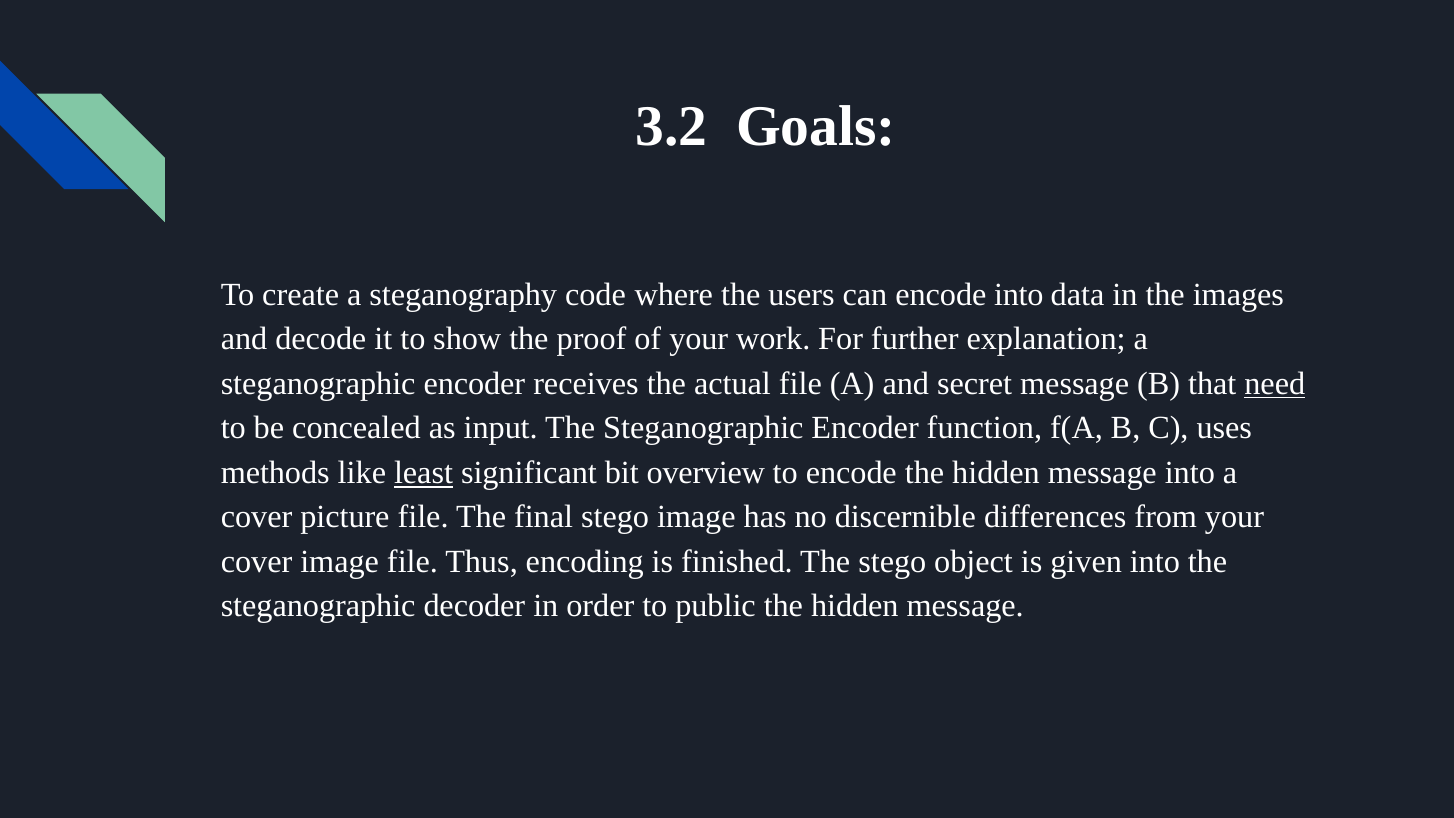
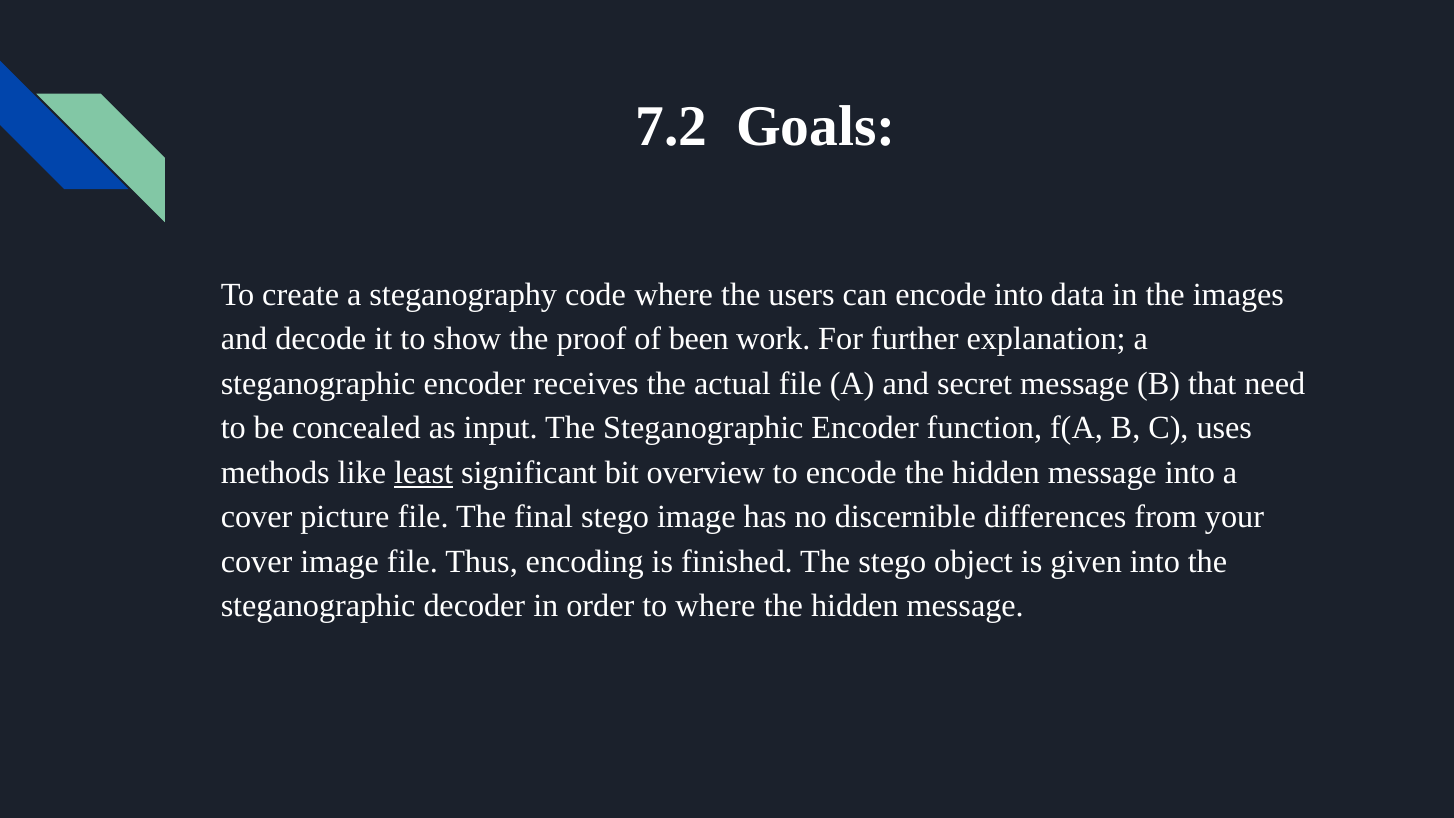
3.2: 3.2 -> 7.2 (672, 126)
of your: your -> been (699, 339)
need underline: present -> none (1275, 384)
to public: public -> where (715, 606)
